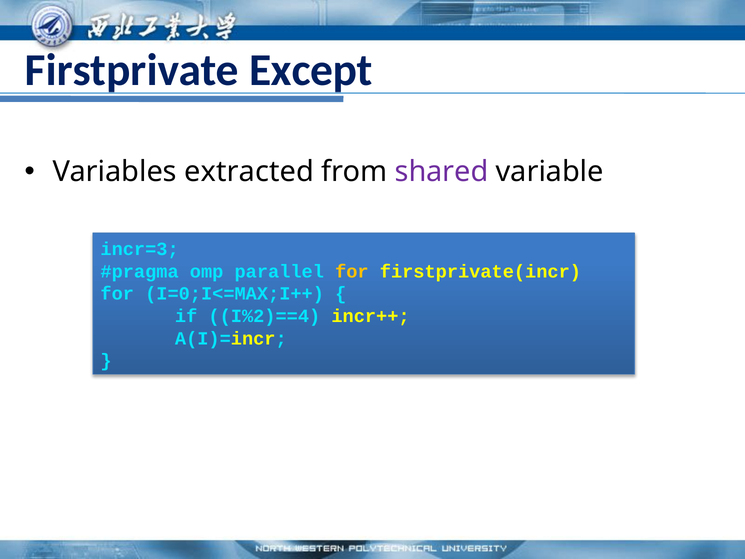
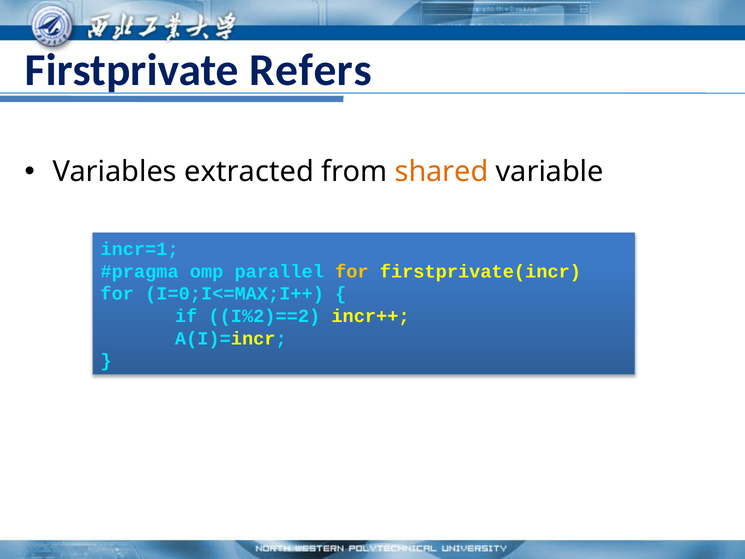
Except: Except -> Refers (311, 70)
shared colour: purple -> orange (442, 172)
incr=3: incr=3 -> incr=1 (140, 249)
I%2)==4: I%2)==4 -> I%2)==2 (264, 316)
